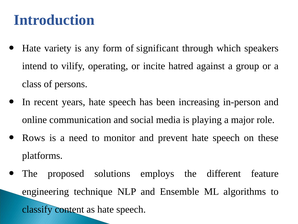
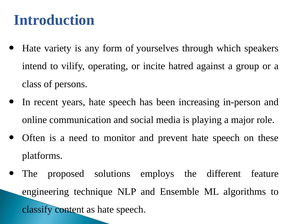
significant: significant -> yourselves (157, 48)
Rows: Rows -> Often (34, 137)
